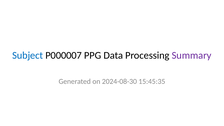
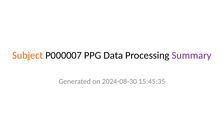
Subject colour: blue -> orange (28, 55)
